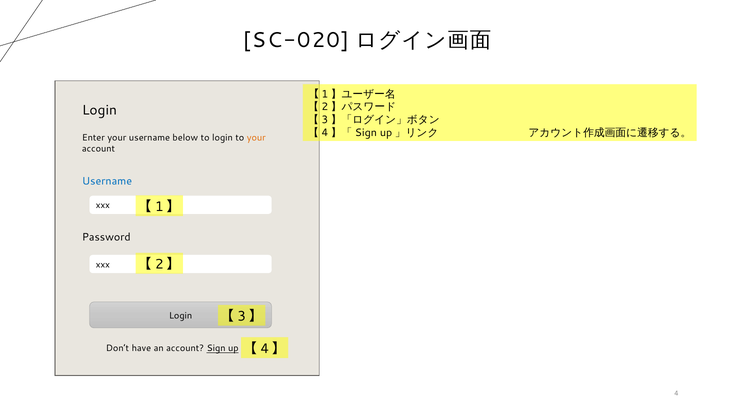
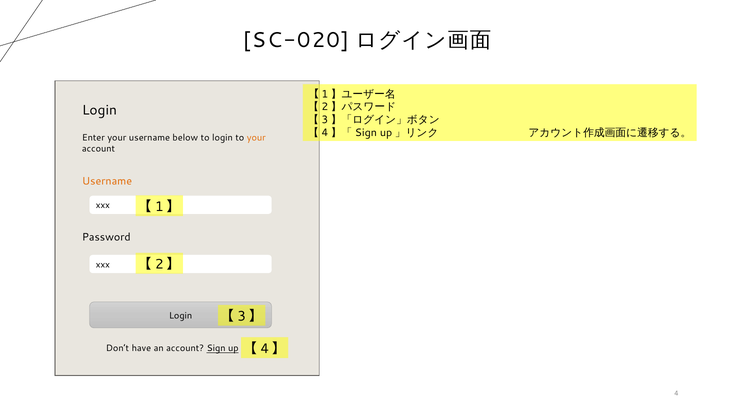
Username colour: blue -> orange (107, 181)
